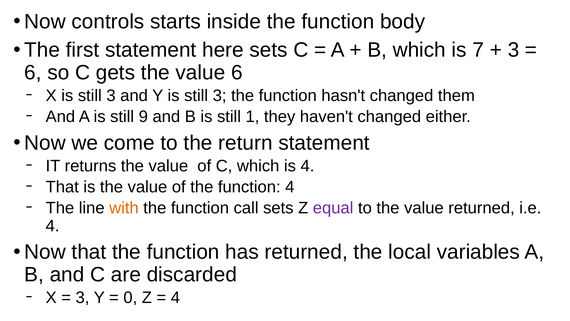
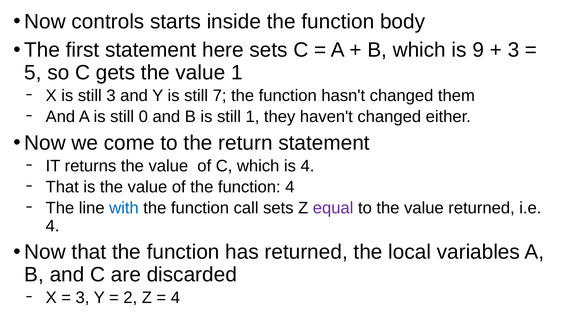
7: 7 -> 9 (478, 50)
6: 6 -> 5 (33, 72)
value 6: 6 -> 1 (237, 72)
Y is still 3: 3 -> 7 (220, 96)
9: 9 -> 0 (143, 117)
with colour: orange -> blue (124, 208)
0: 0 -> 2 (130, 297)
